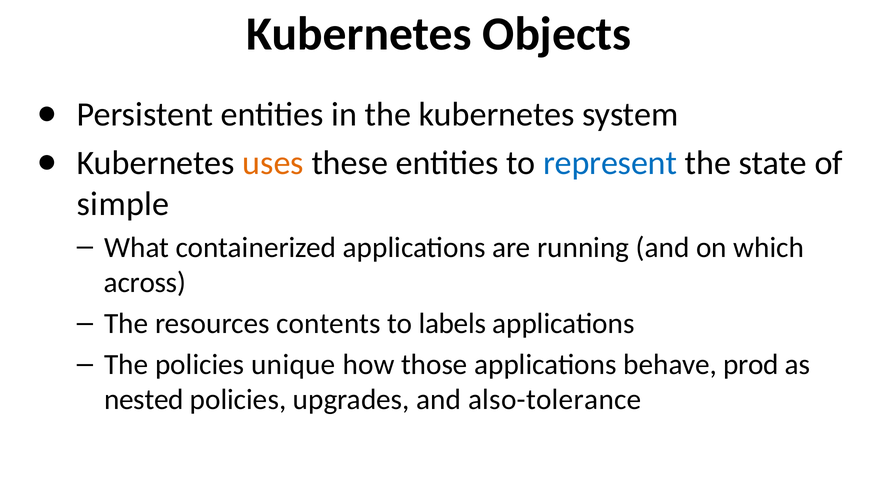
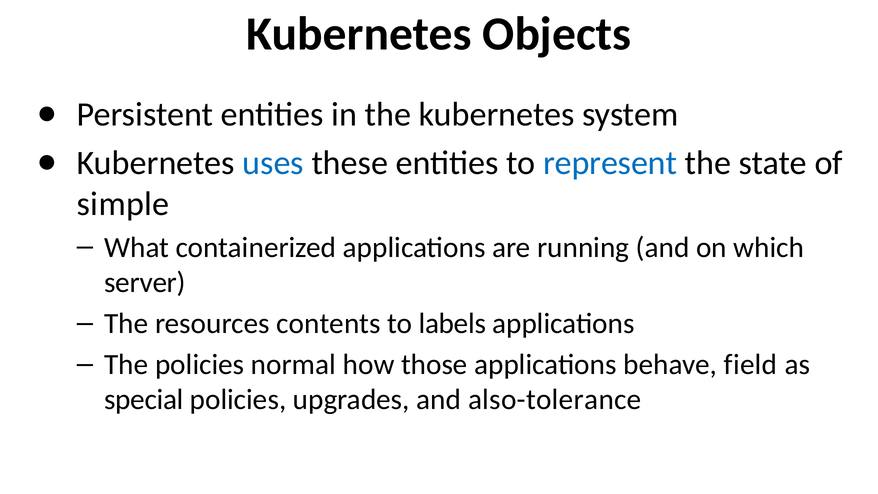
uses colour: orange -> blue (273, 163)
across: across -> server (145, 282)
unique: unique -> normal (294, 364)
prod: prod -> field (751, 364)
nested: nested -> special (144, 400)
